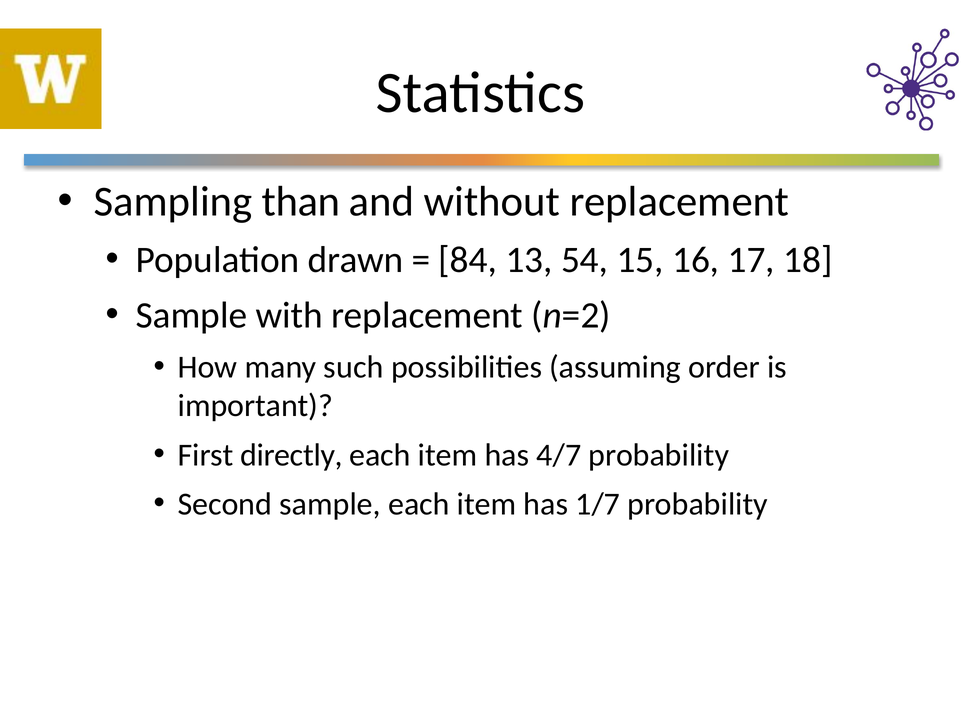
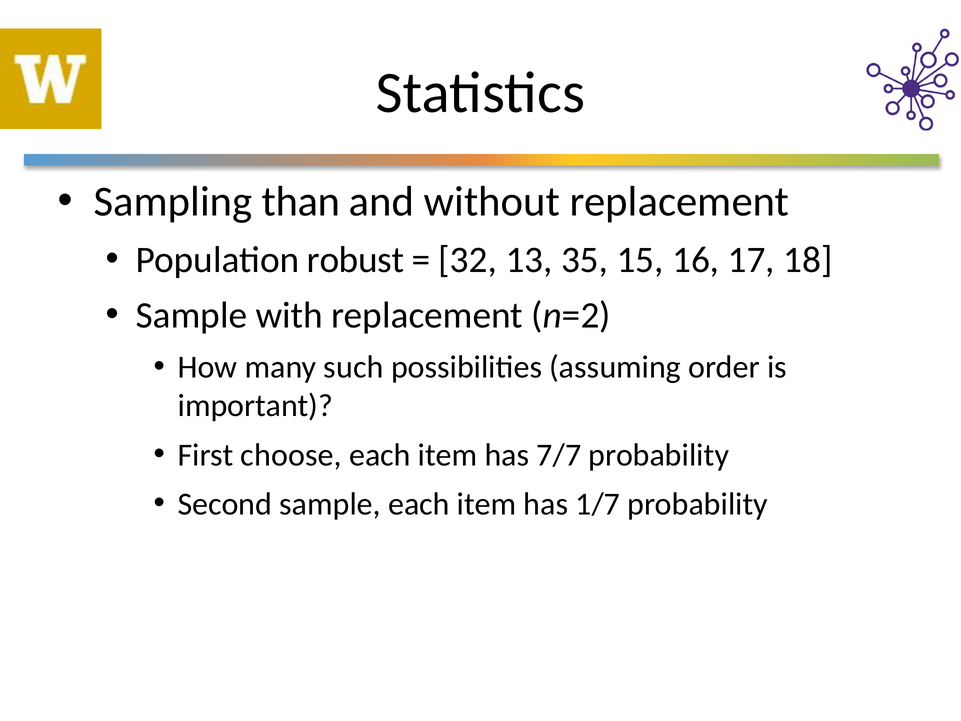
drawn: drawn -> robust (356, 260)
84: 84 -> 32 (468, 260)
54: 54 -> 35 (585, 260)
directly: directly -> choose (291, 455)
4/7: 4/7 -> 7/7 (559, 455)
